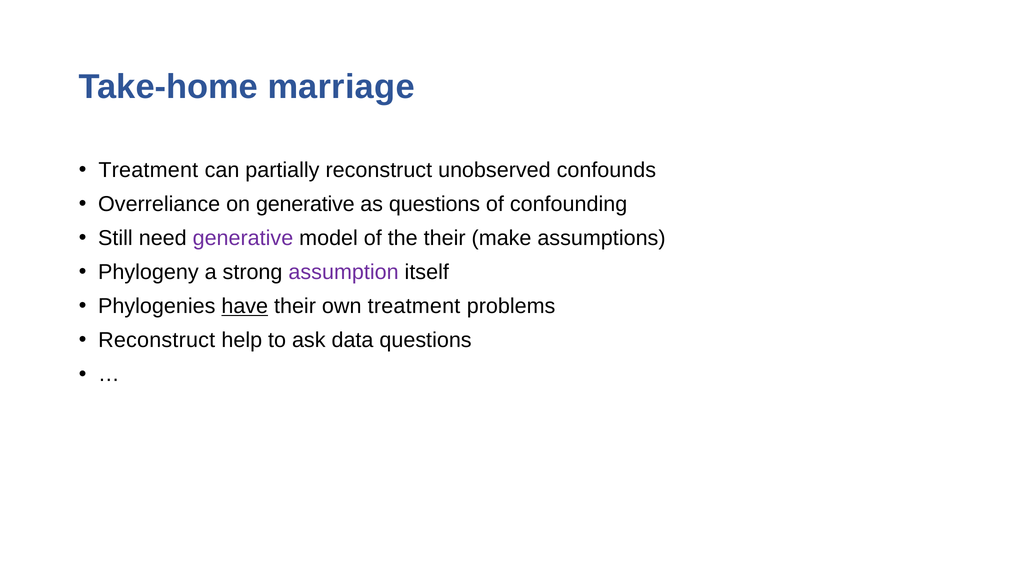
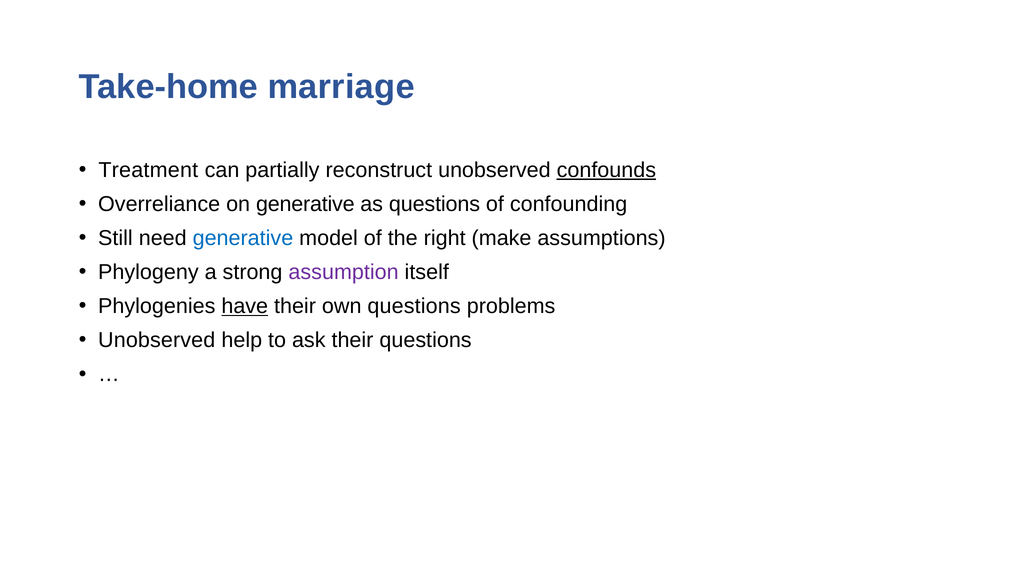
confounds underline: none -> present (606, 170)
generative colour: purple -> blue (243, 238)
the their: their -> right (445, 238)
own treatment: treatment -> questions (414, 306)
Reconstruct: Reconstruct -> Unobserved (157, 340)
ask data: data -> their (352, 340)
